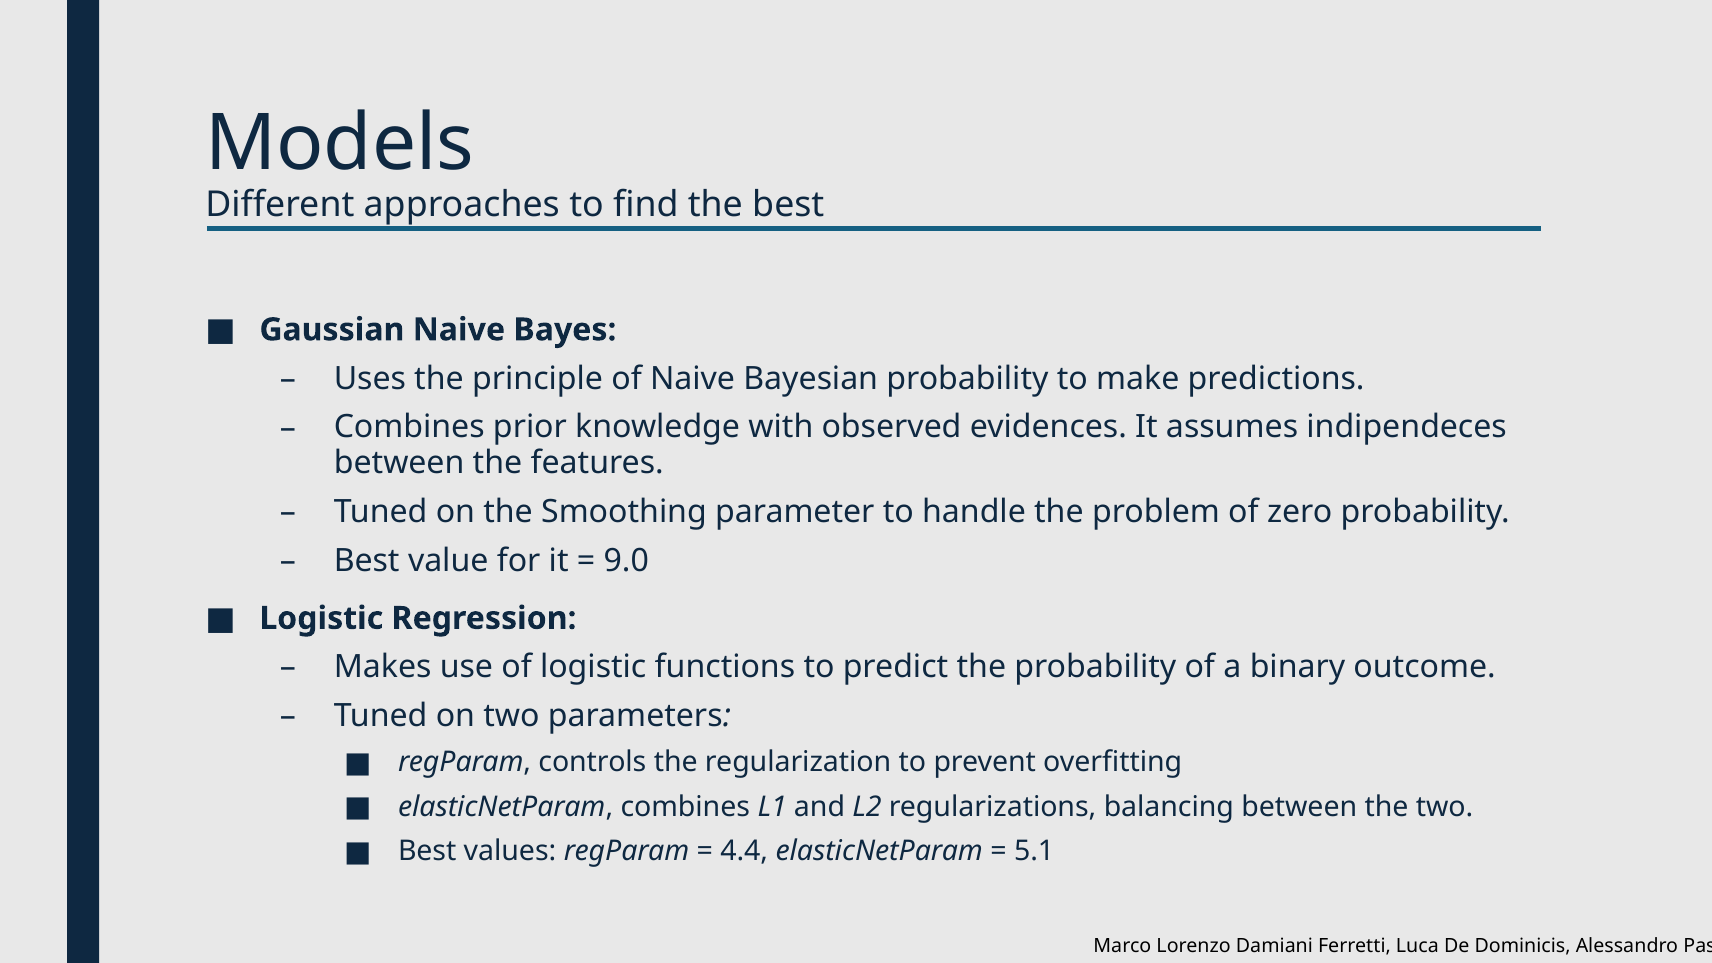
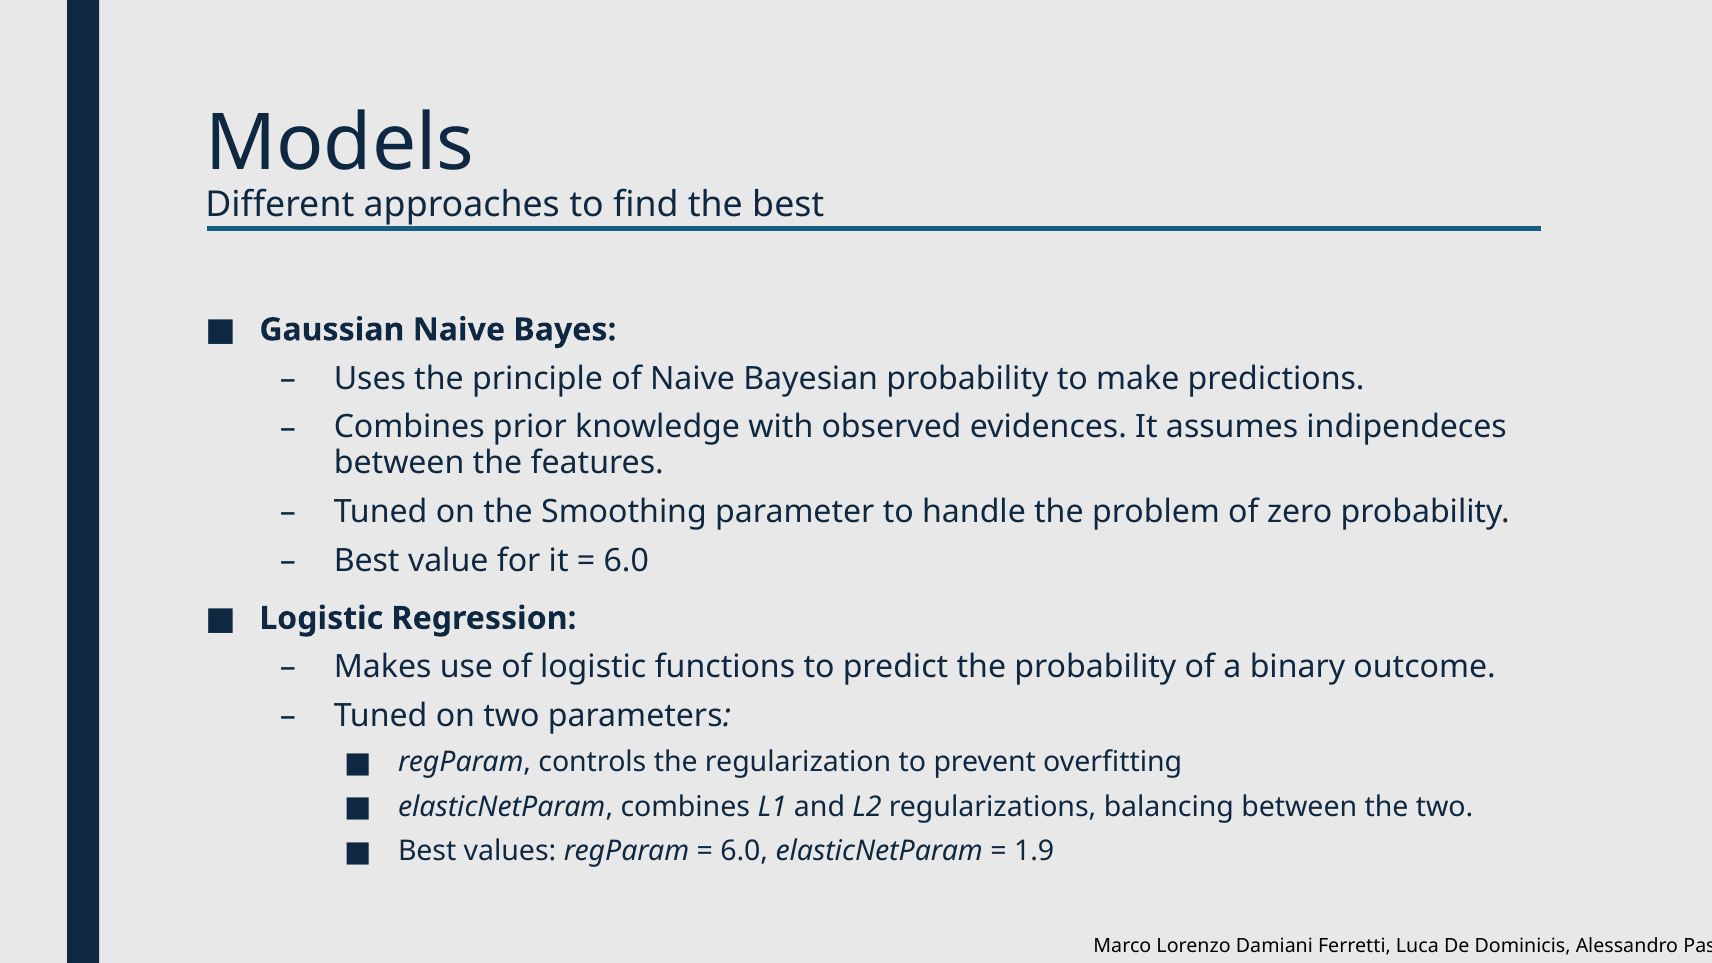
9.0: 9.0 -> 6.0 (626, 561)
4.4: 4.4 -> 6.0 (744, 852)
5.1: 5.1 -> 1.9 (1034, 852)
